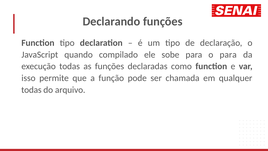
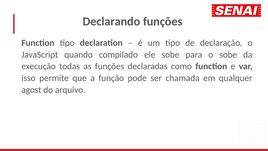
o para: para -> sobe (228, 55)
todas: todas -> agost (31, 90)
